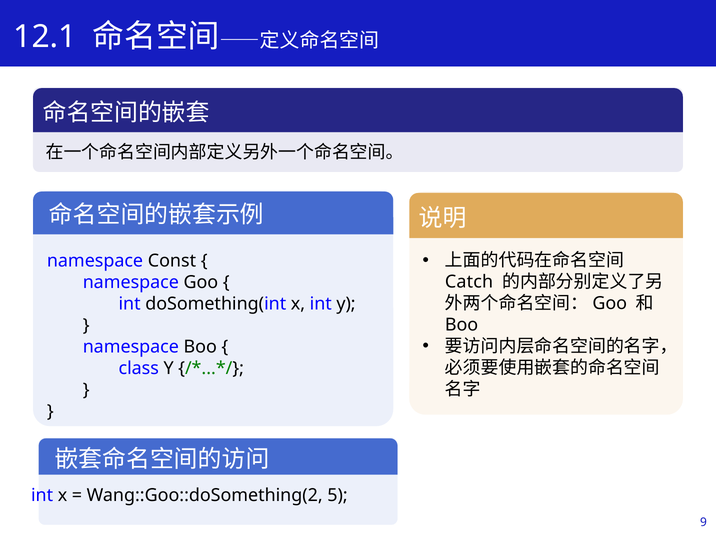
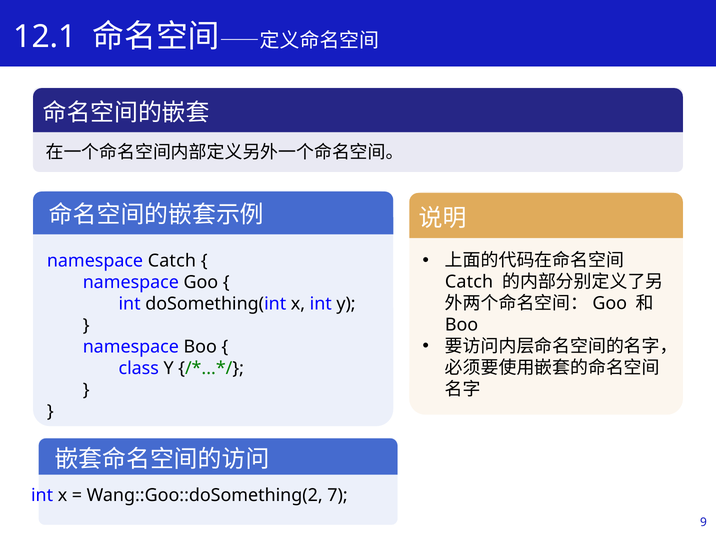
namespace Const: Const -> Catch (172, 261)
5: 5 -> 7 (338, 496)
